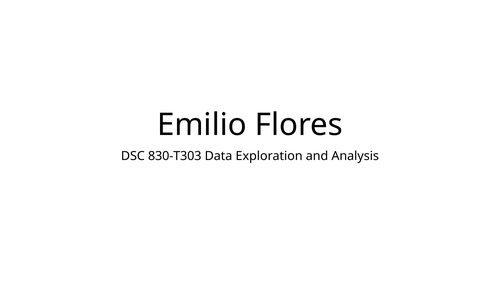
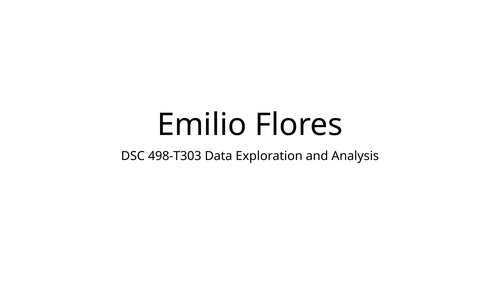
830-T303: 830-T303 -> 498-T303 (175, 156)
